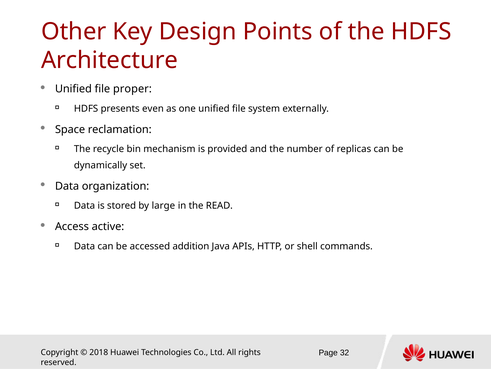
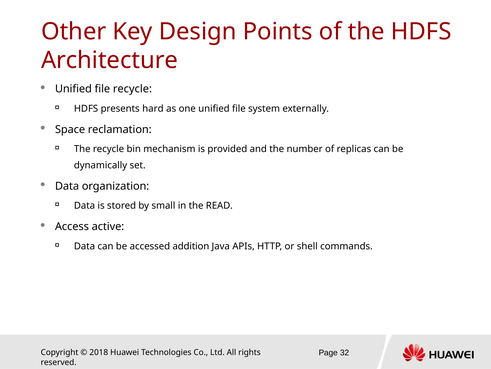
file proper: proper -> recycle (132, 89)
even: even -> hard (153, 108)
large: large -> small (163, 205)
